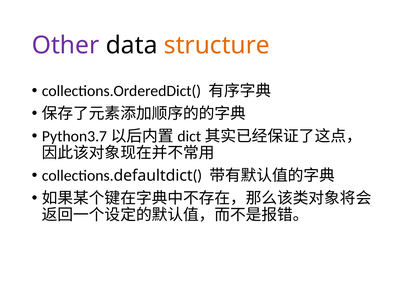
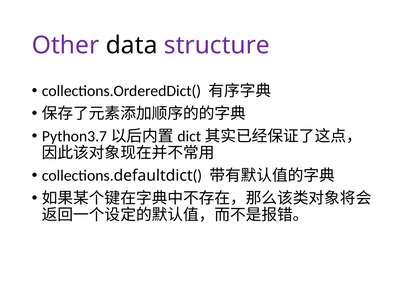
structure colour: orange -> purple (217, 45)
